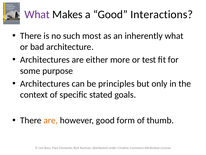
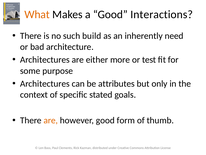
What colour: purple -> orange (37, 14)
most: most -> build (92, 36)
inherently what: what -> need (174, 36)
principles: principles -> attributes (117, 83)
